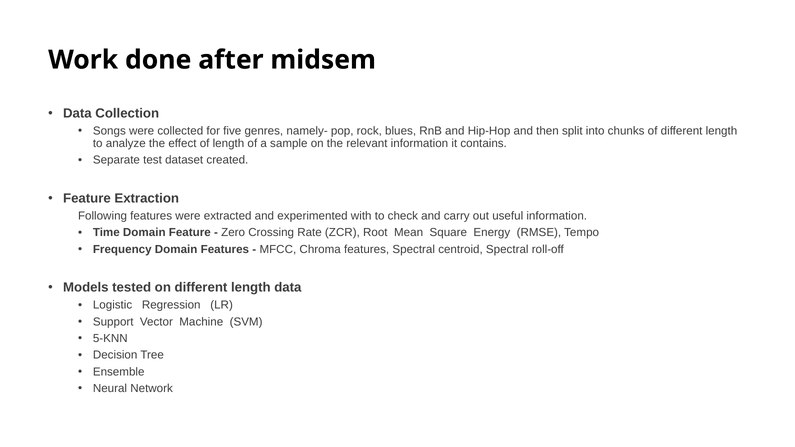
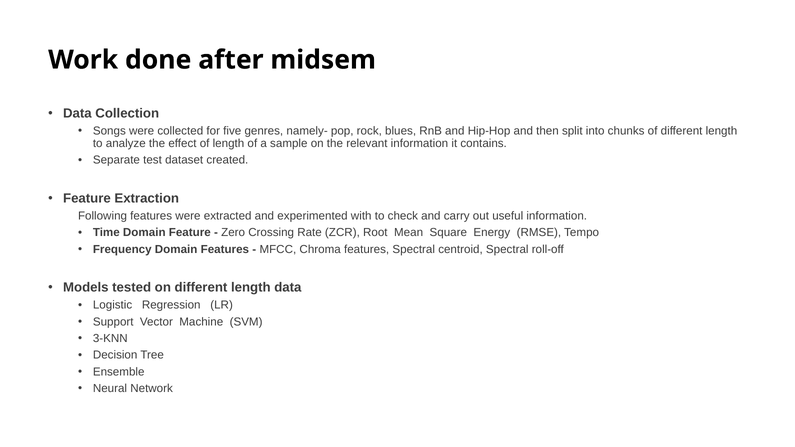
5-KNN: 5-KNN -> 3-KNN (110, 339)
